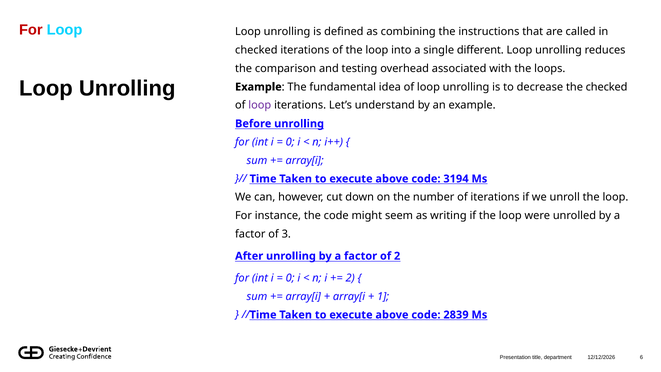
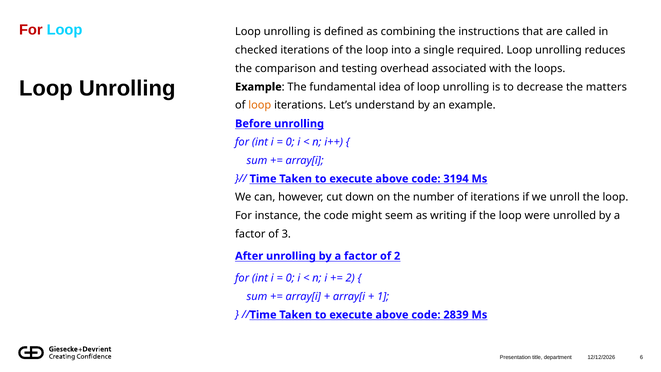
different: different -> required (480, 50)
the checked: checked -> matters (606, 87)
loop colour: purple -> orange (260, 105)
